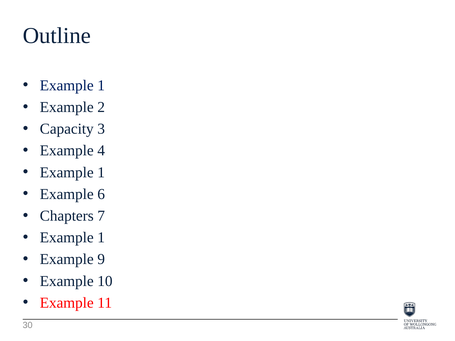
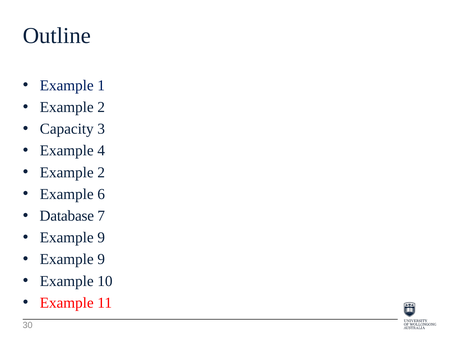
1: 1 -> 2 (101, 173)
Chapters: Chapters -> Database (67, 216)
1: 1 -> 9 (101, 238)
